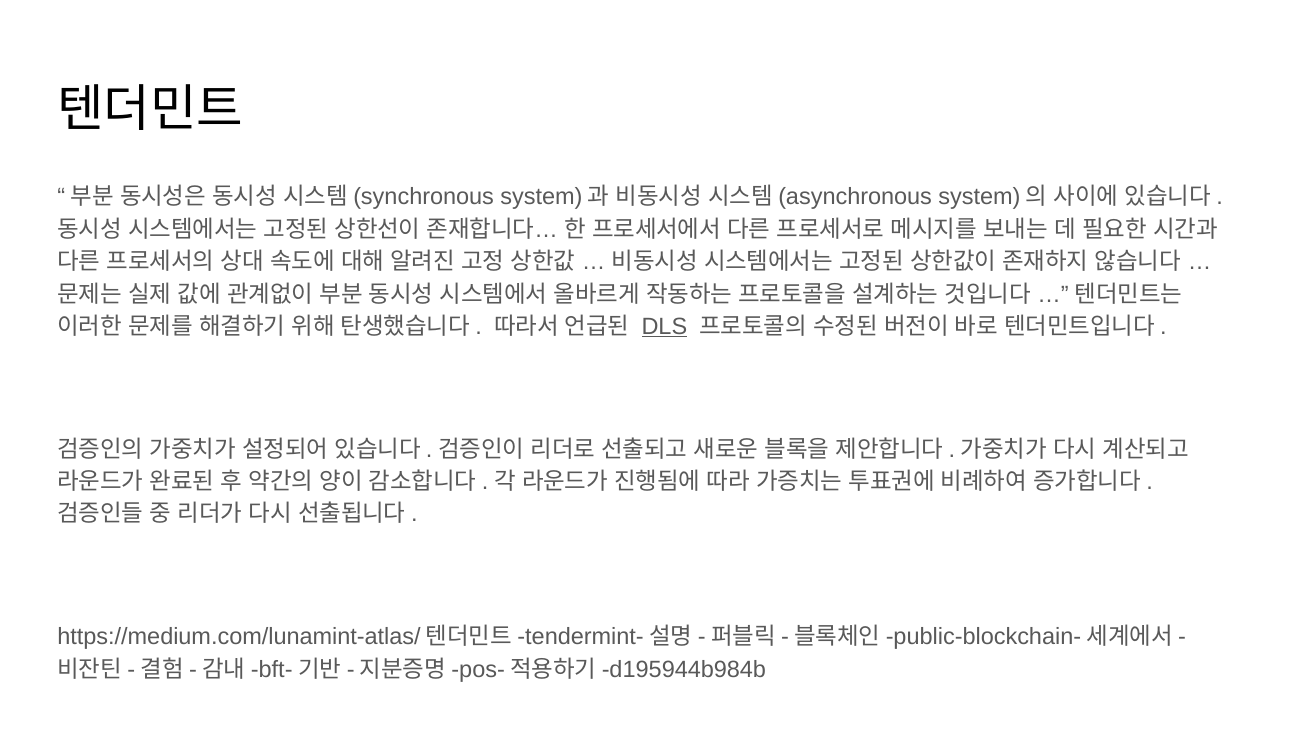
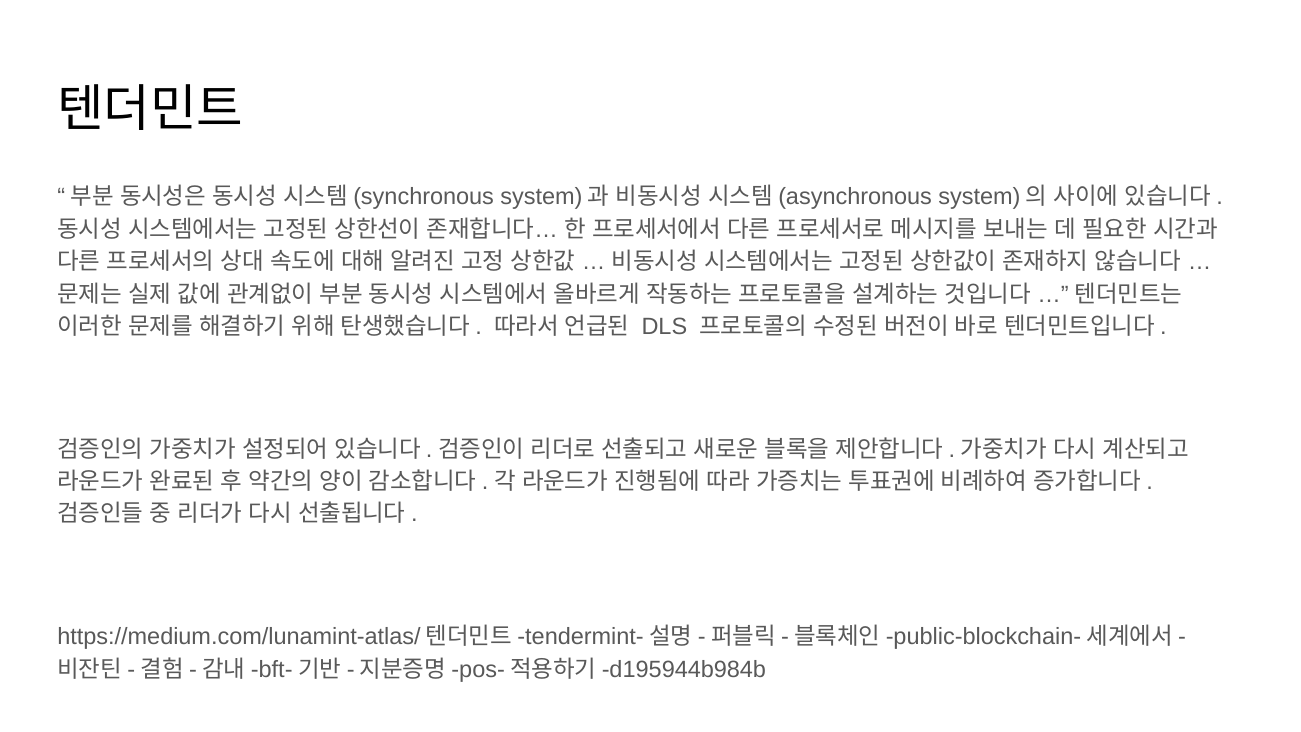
DLS underline: present -> none (664, 327)
